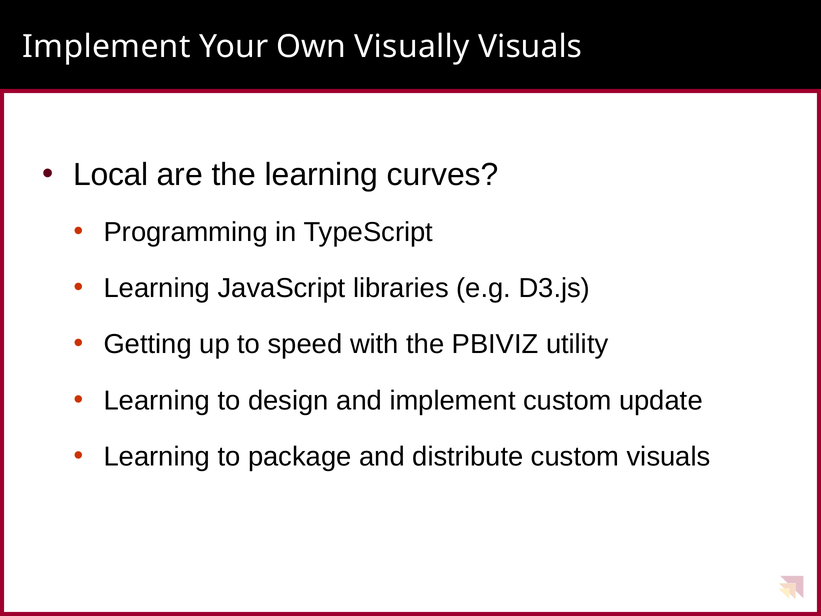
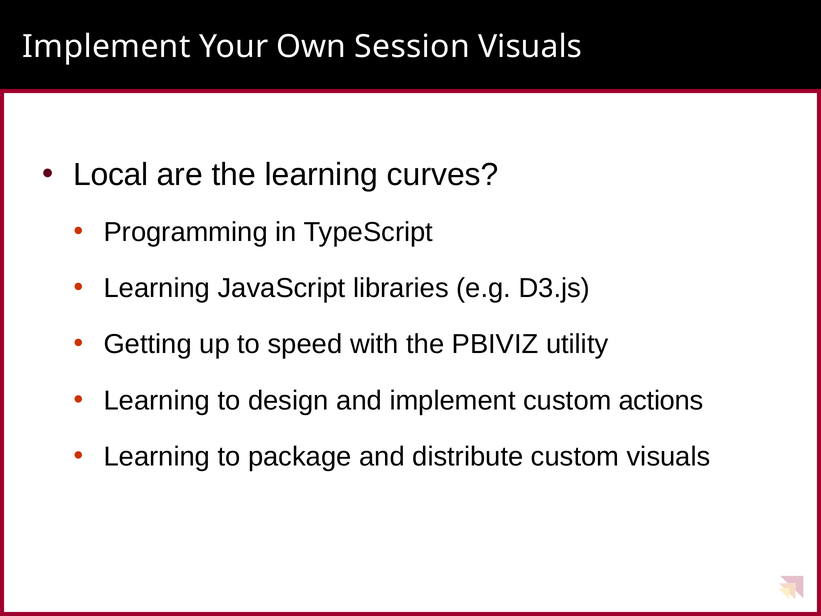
Visually: Visually -> Session (412, 47)
update: update -> actions (661, 400)
